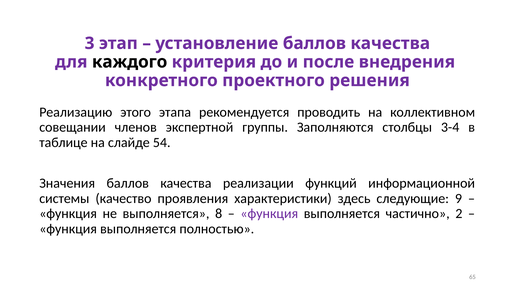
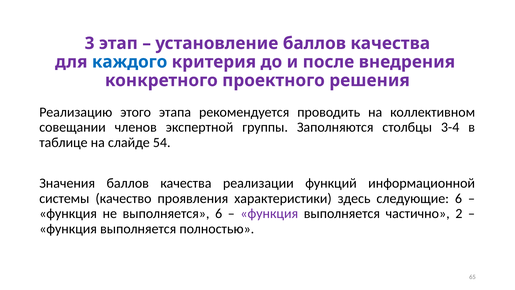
каждого colour: black -> blue (130, 62)
следующие 9: 9 -> 6 (459, 198)
выполняется 8: 8 -> 6 (219, 213)
